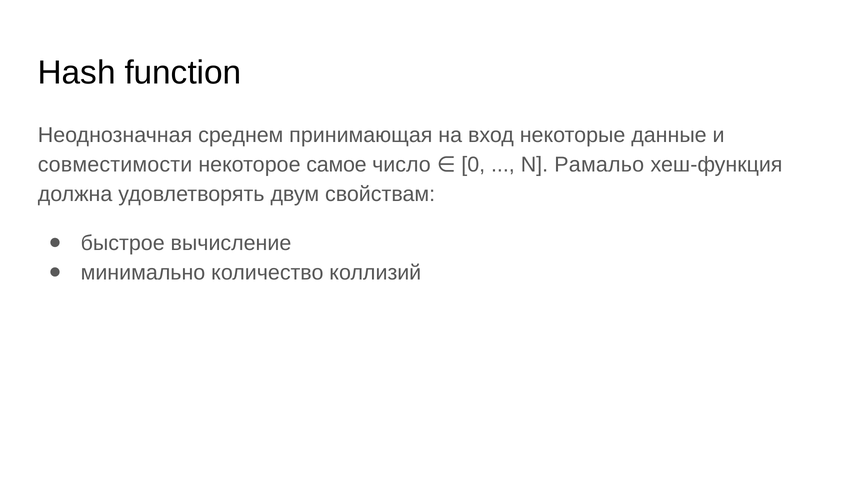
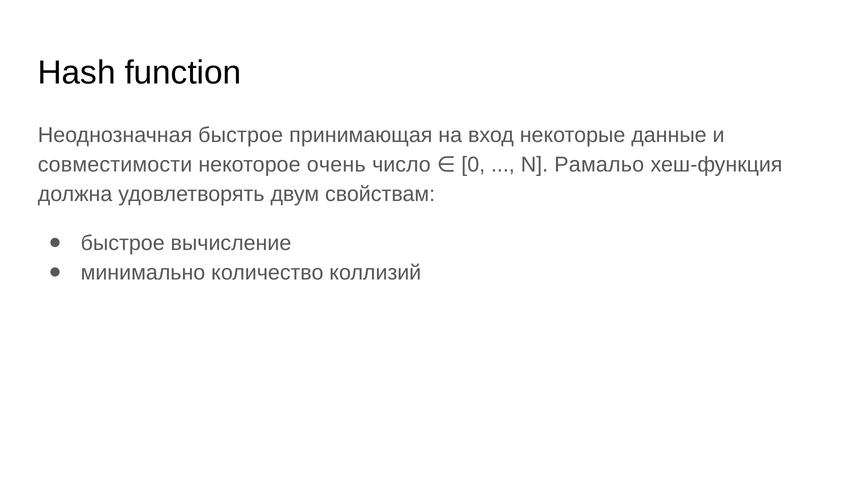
Неоднозначная среднем: среднем -> быстрое (241, 135)
самое: самое -> очень (336, 165)
